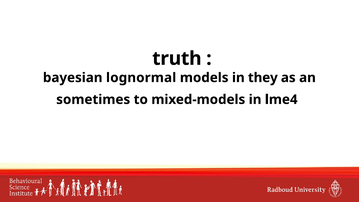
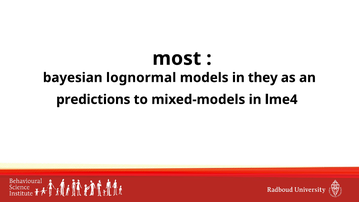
truth: truth -> most (177, 58)
sometimes: sometimes -> predictions (93, 100)
